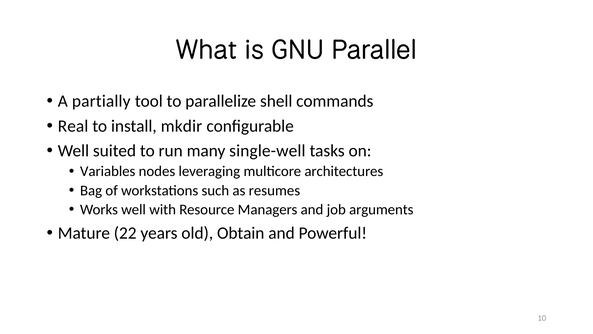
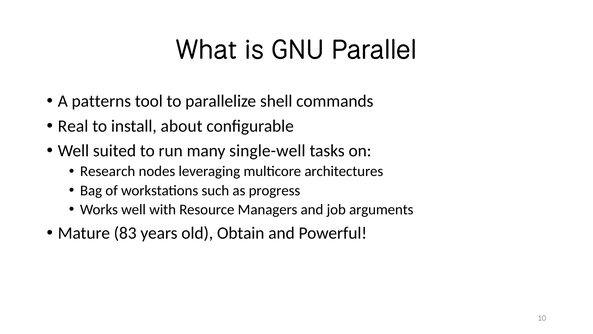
partially: partially -> patterns (101, 101)
mkdir: mkdir -> about (182, 126)
Variables: Variables -> Research (108, 171)
resumes: resumes -> progress (274, 190)
22: 22 -> 83 (125, 233)
